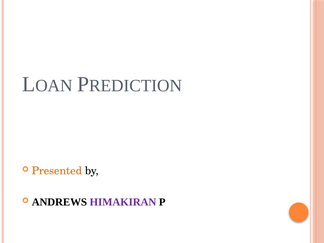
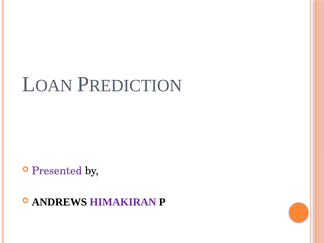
Presented colour: orange -> purple (57, 171)
